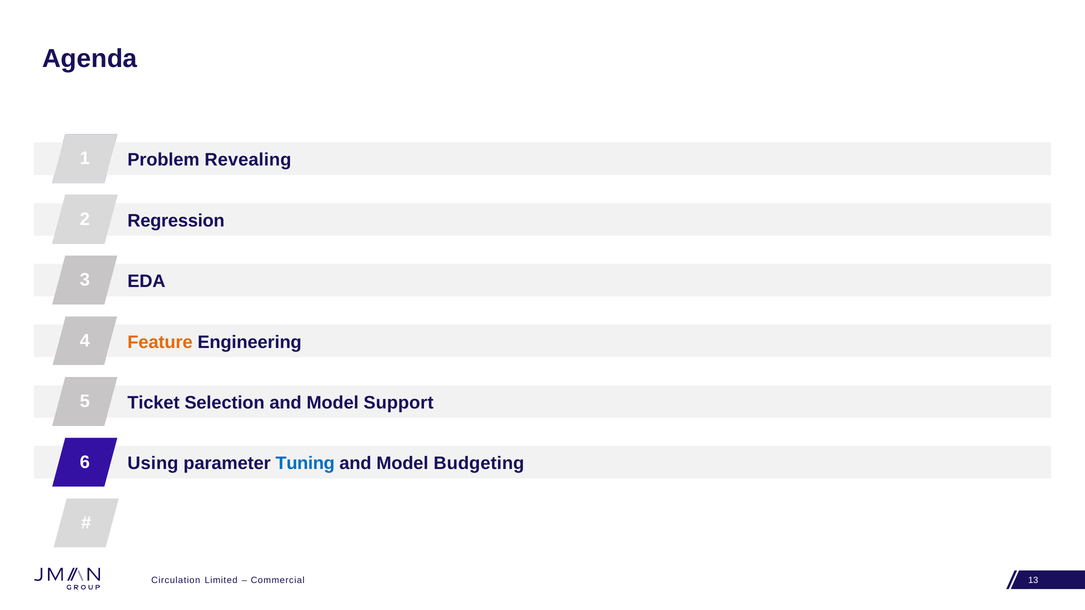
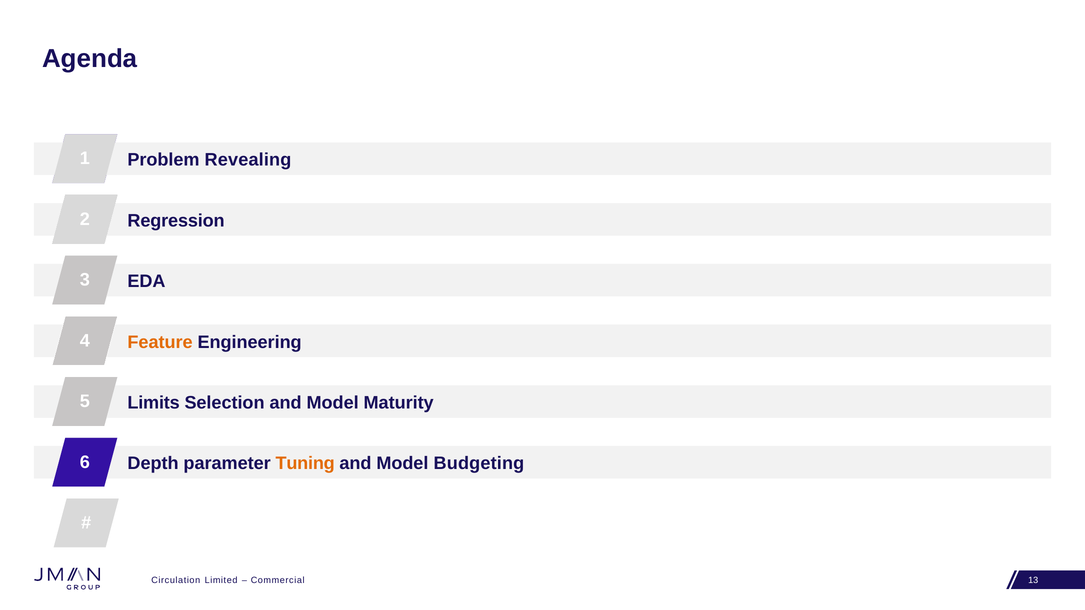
Ticket: Ticket -> Limits (154, 403)
Support: Support -> Maturity (399, 403)
Using: Using -> Depth (153, 464)
Tuning colour: blue -> orange (305, 464)
